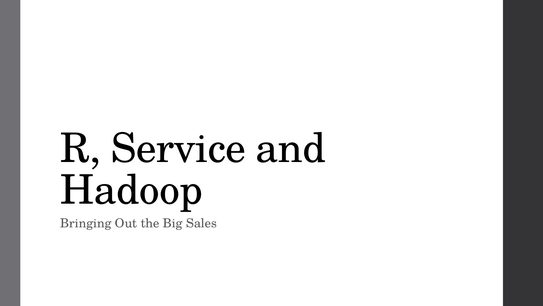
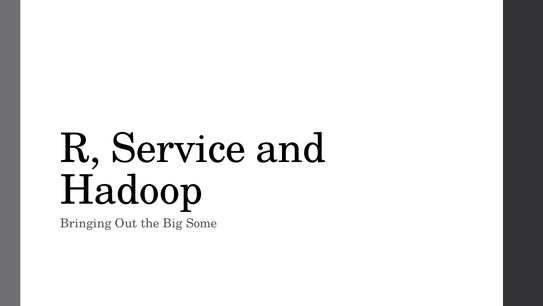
Sales: Sales -> Some (202, 223)
